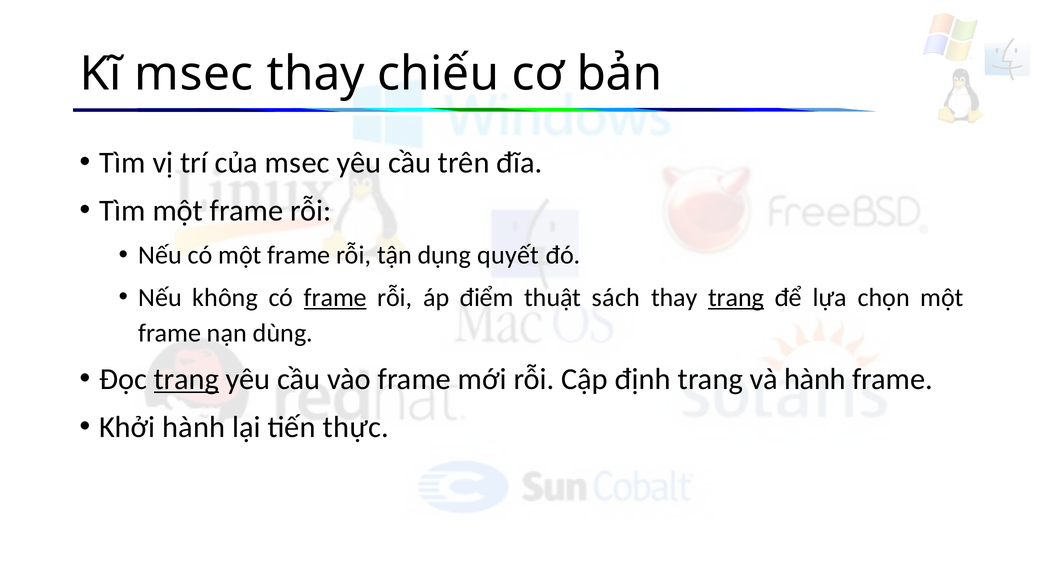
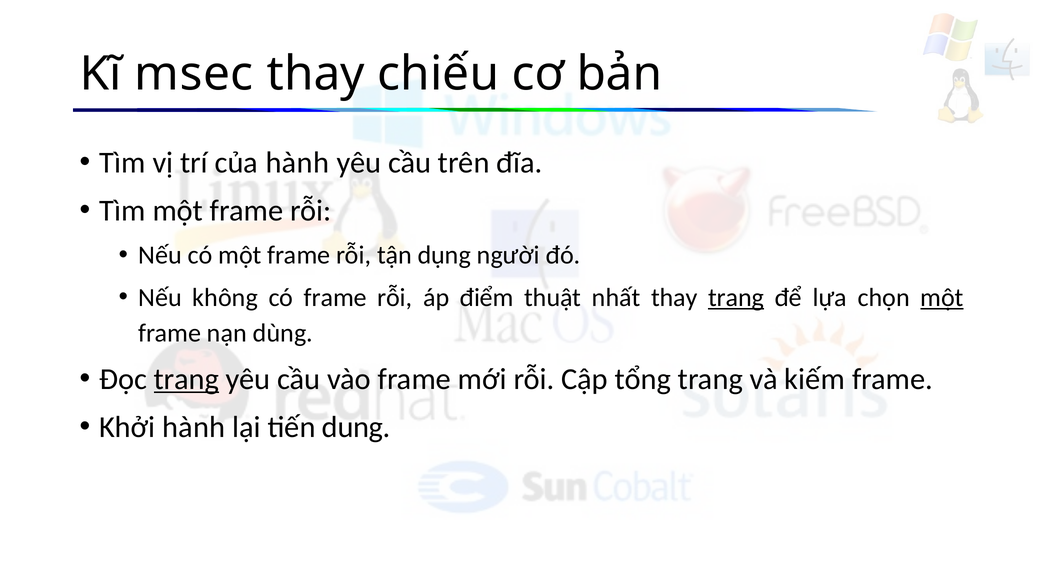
của msec: msec -> hành (297, 163)
quyết: quyết -> người (508, 255)
frame underline: present -> none (335, 298)
sách: sách -> nhất (616, 298)
một underline: none -> present (942, 298)
định: định -> tổng (643, 379)
và hành: hành -> kiếm (815, 379)
thực: thực -> dung (356, 428)
